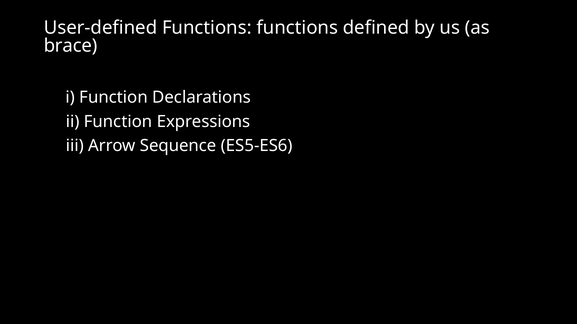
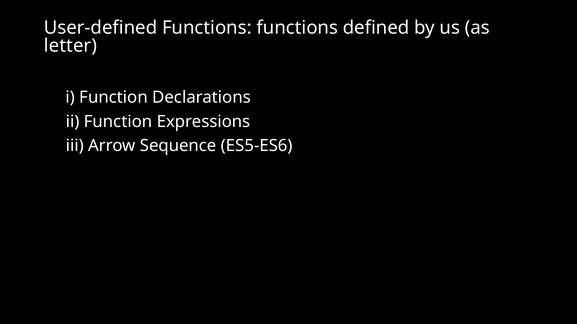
brace: brace -> letter (70, 46)
